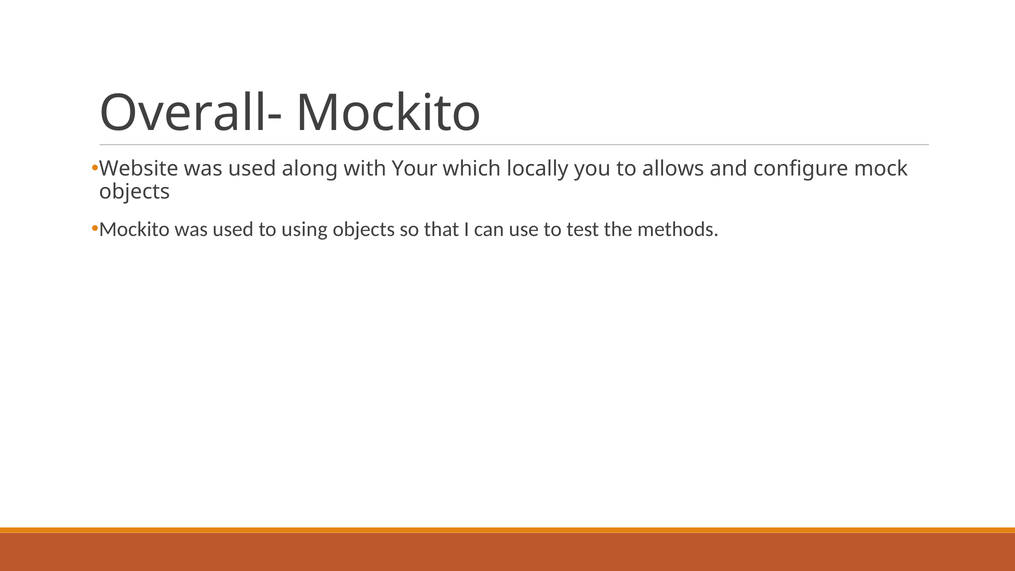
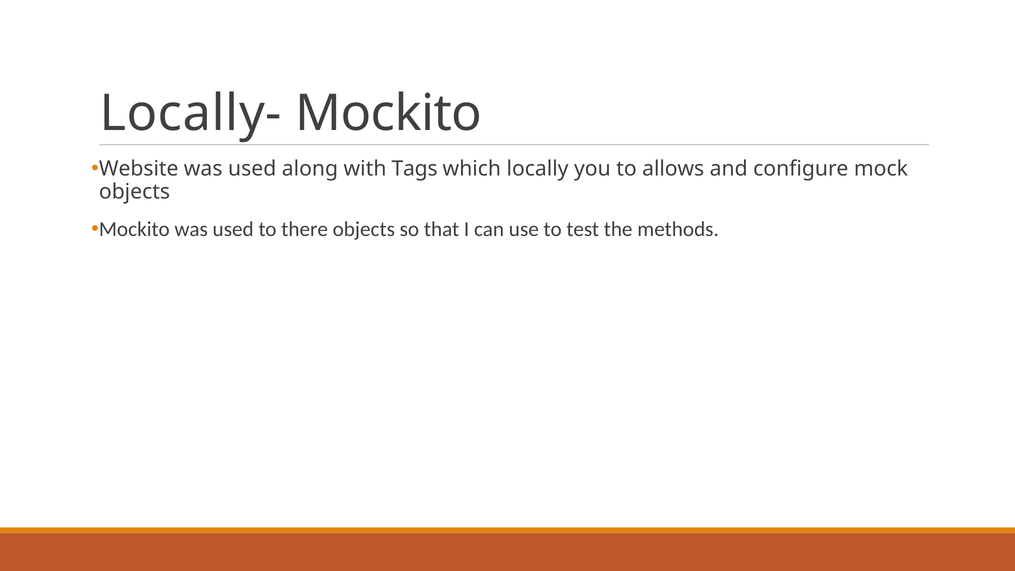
Overall-: Overall- -> Locally- (191, 114)
Your: Your -> Tags (415, 169)
using: using -> there (305, 229)
